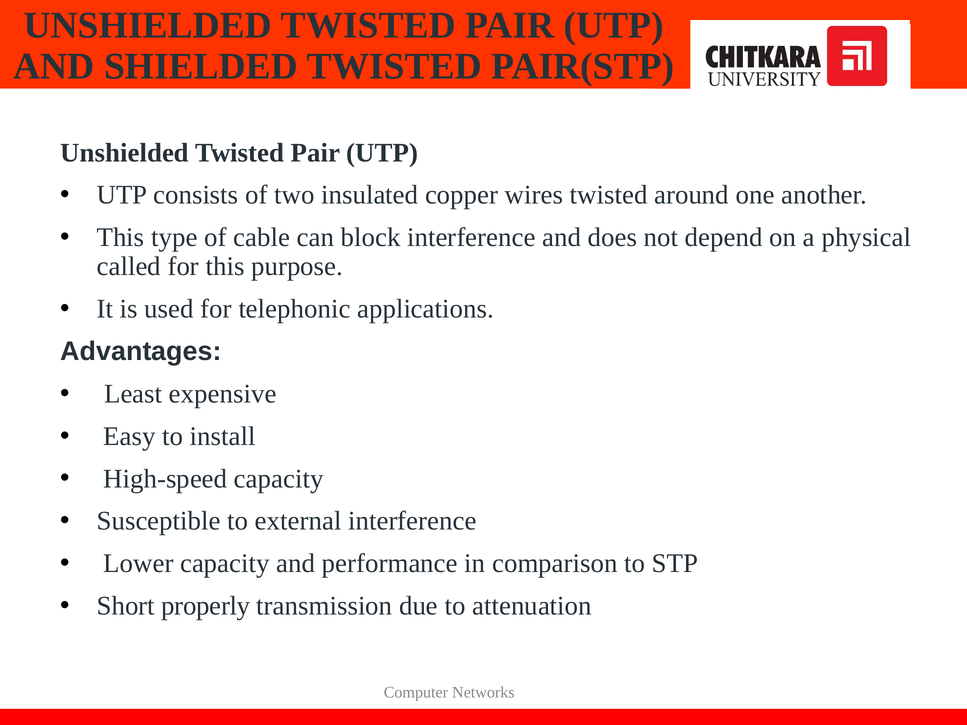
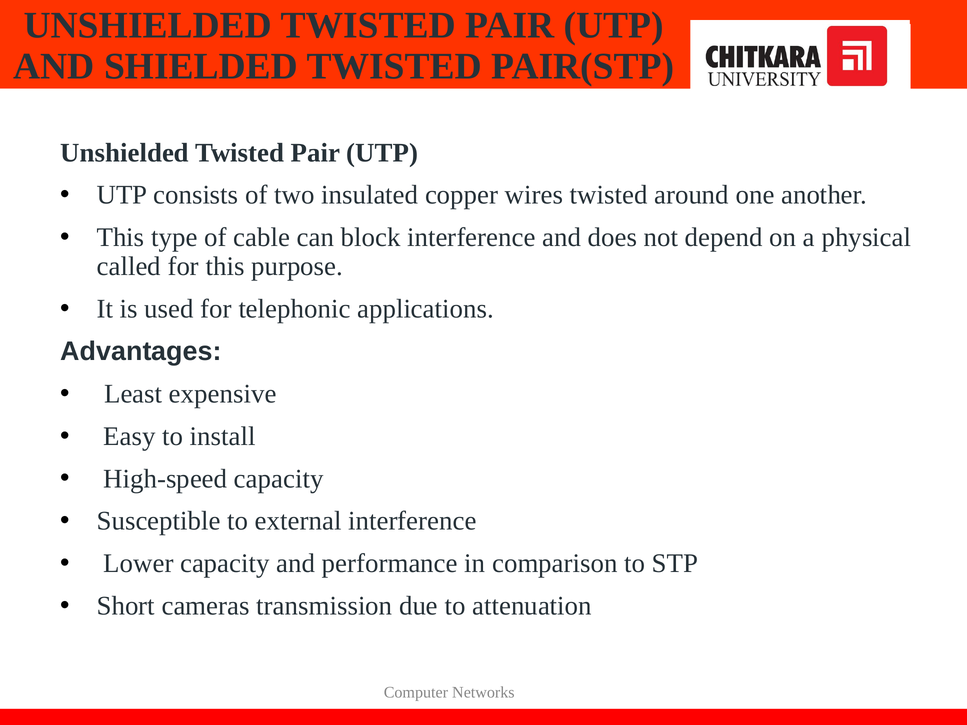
properly: properly -> cameras (206, 606)
